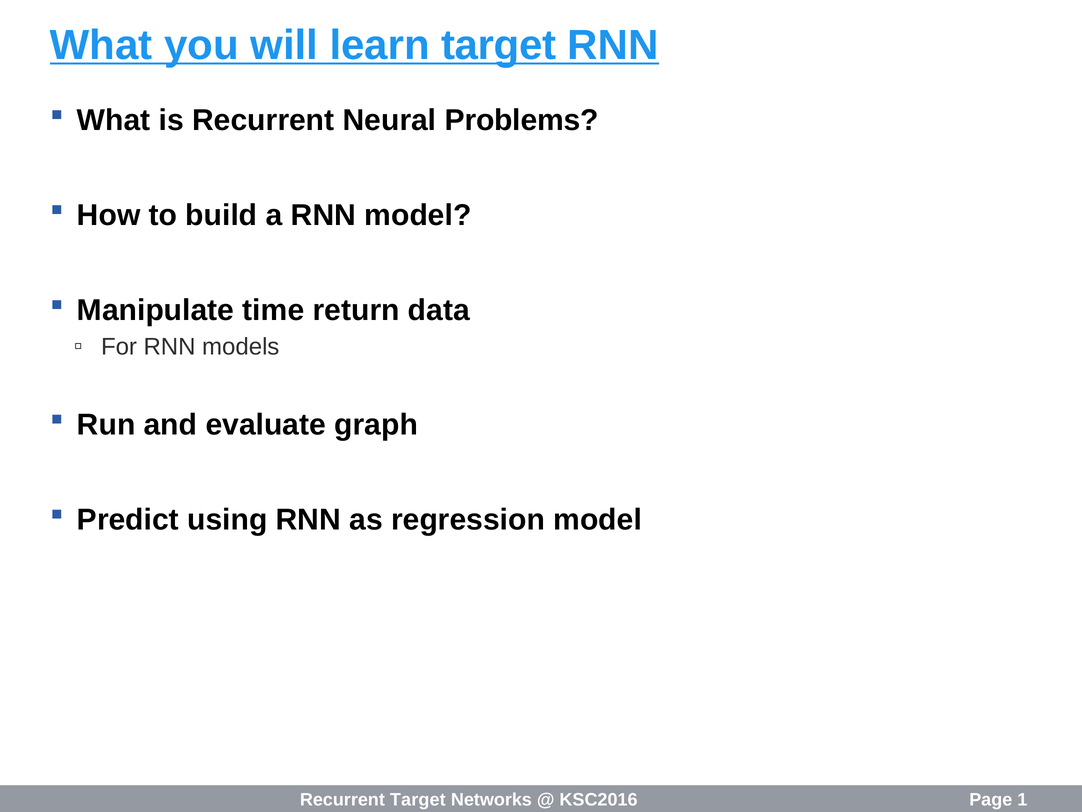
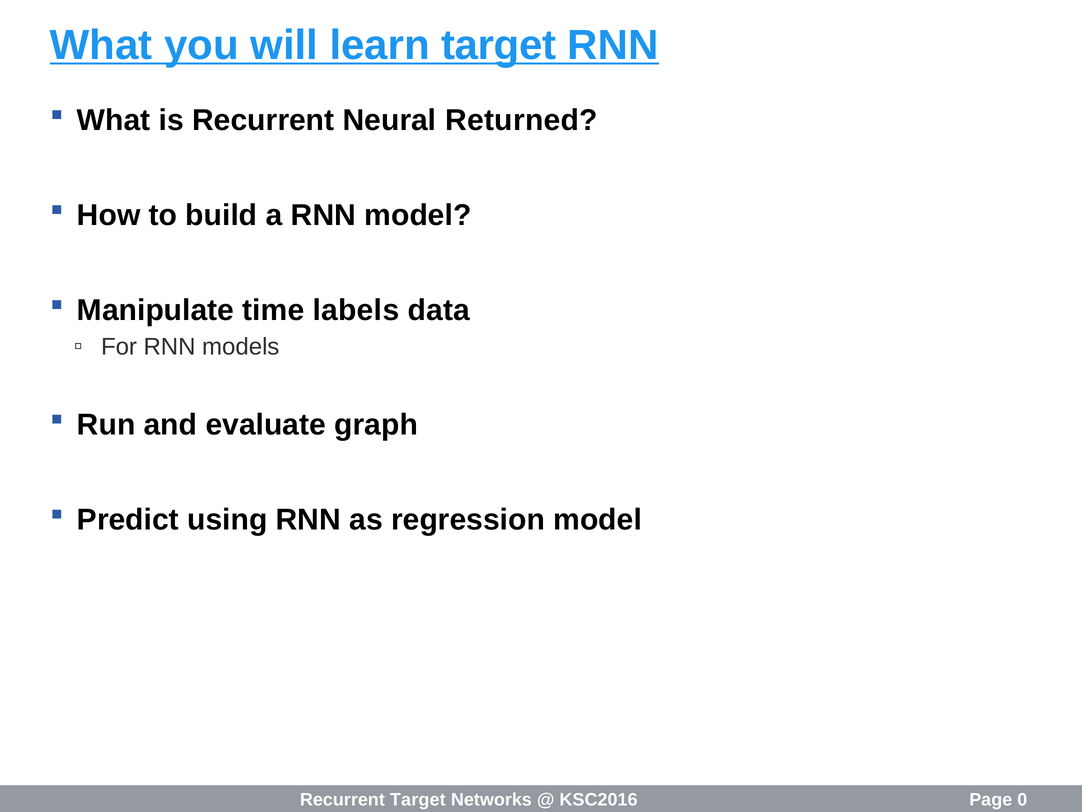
Problems: Problems -> Returned (521, 120)
return: return -> labels (356, 310)
1: 1 -> 0 (1022, 799)
